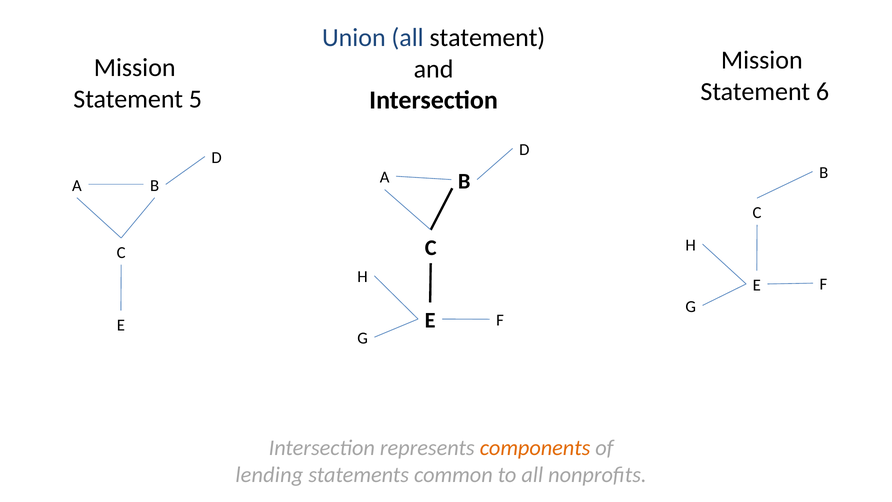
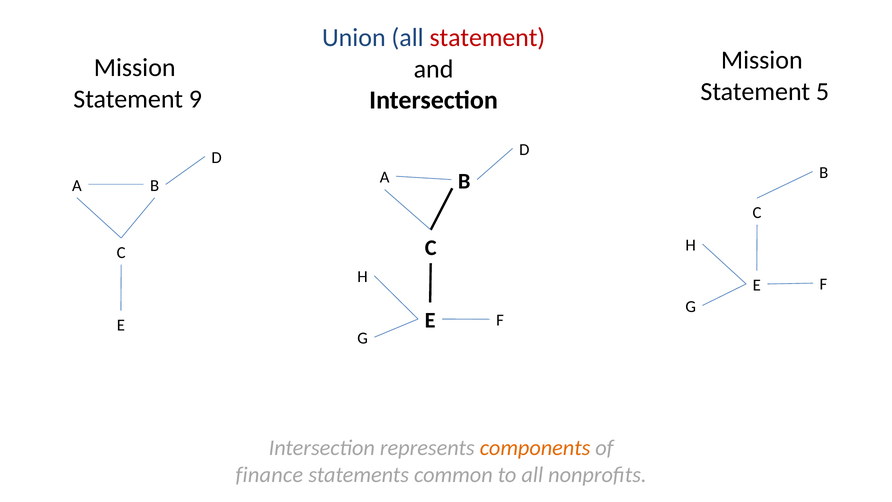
statement colour: black -> red (487, 38)
6: 6 -> 5 (823, 91)
5: 5 -> 9 (195, 99)
lending: lending -> finance (269, 474)
